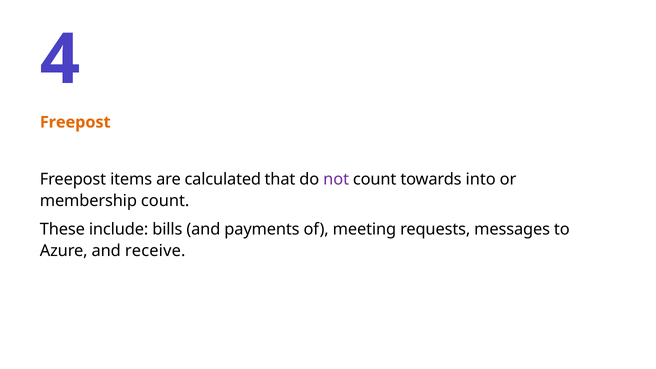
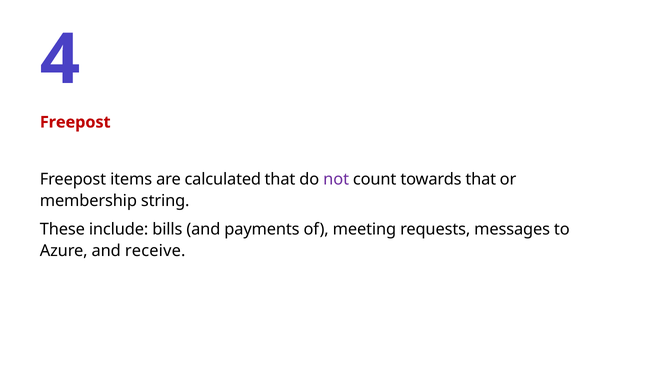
Freepost colour: orange -> red (75, 122)
towards into: into -> that (481, 179)
membership count: count -> string (165, 201)
